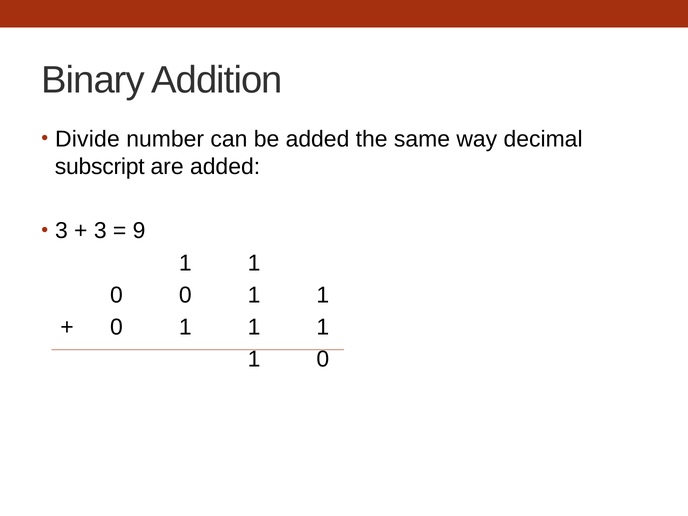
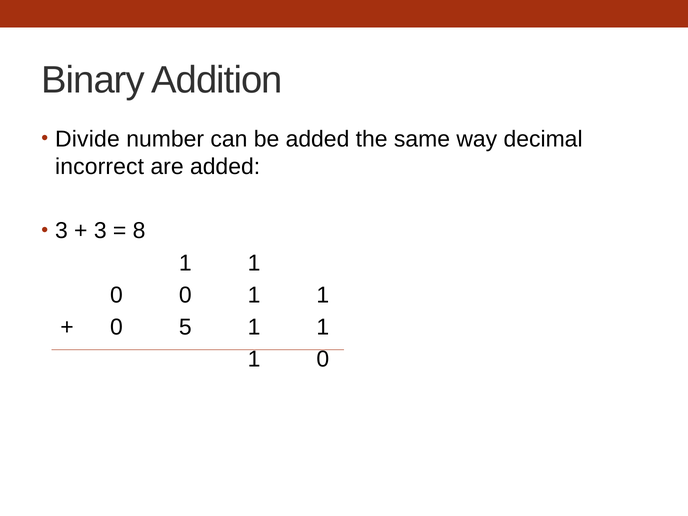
subscript: subscript -> incorrect (100, 167)
9: 9 -> 8 (139, 231)
1: 1 -> 5 (185, 327)
